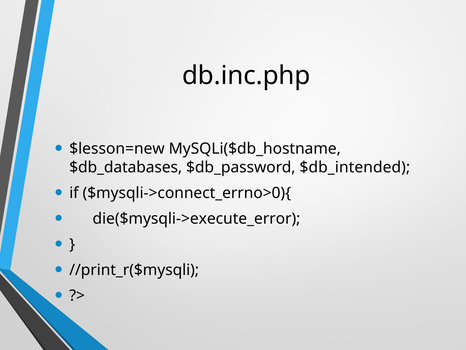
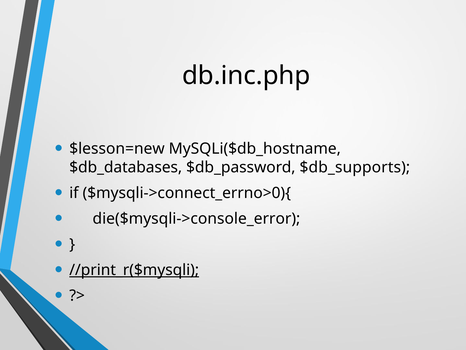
$db_intended: $db_intended -> $db_supports (355, 167)
die($mysqli->execute_error: die($mysqli->execute_error -> die($mysqli->console_error (196, 218)
//print_r($mysqli underline: none -> present (134, 270)
